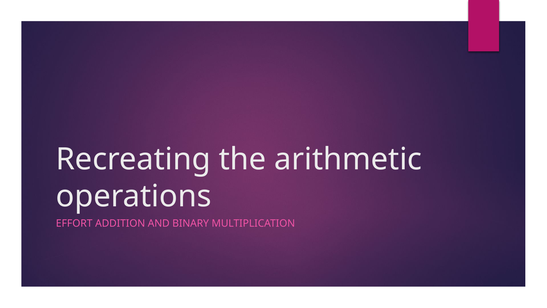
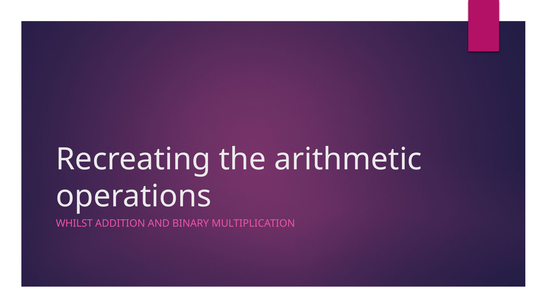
EFFORT: EFFORT -> WHILST (74, 223)
